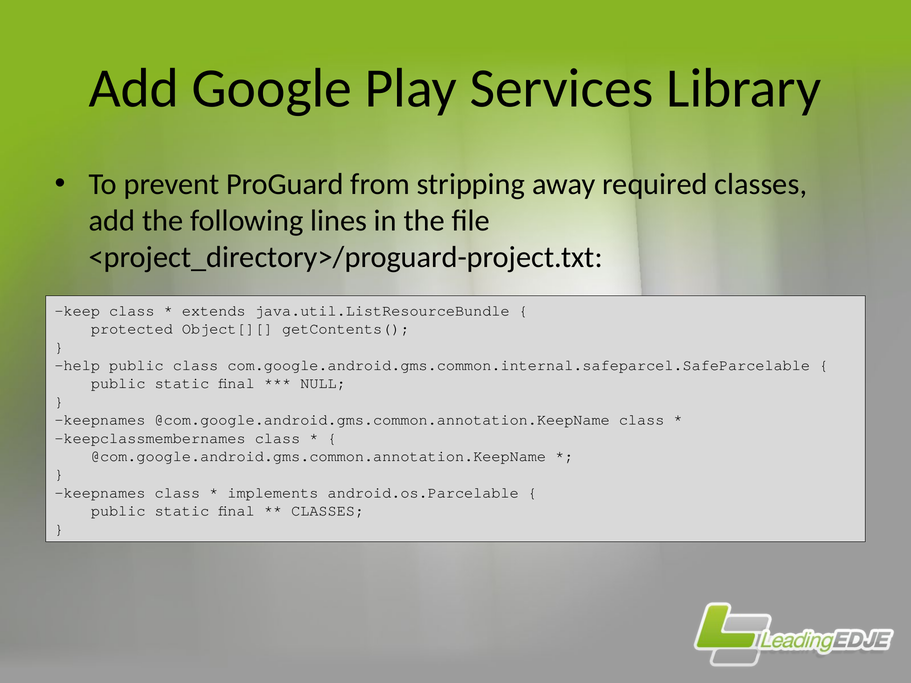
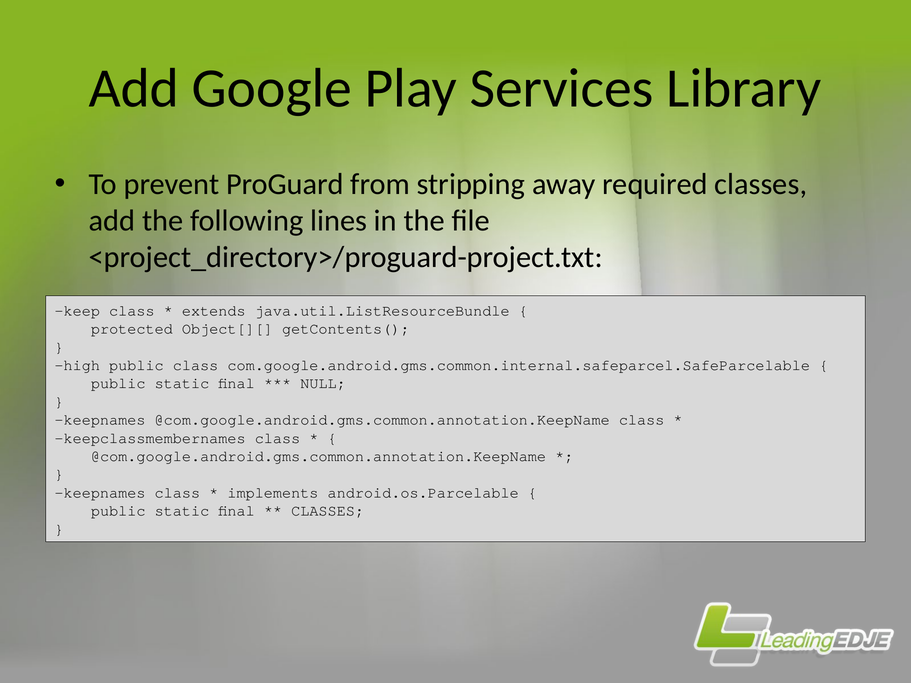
help: help -> high (77, 365)
